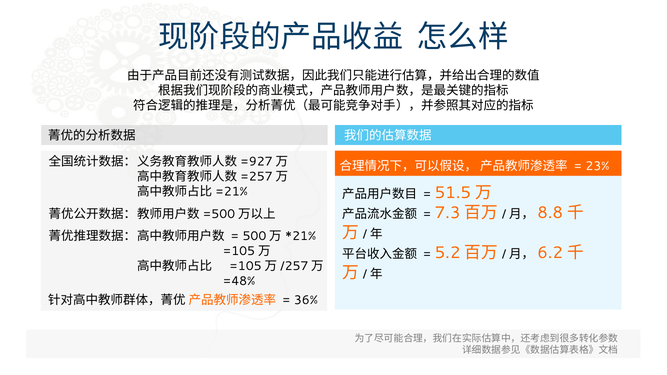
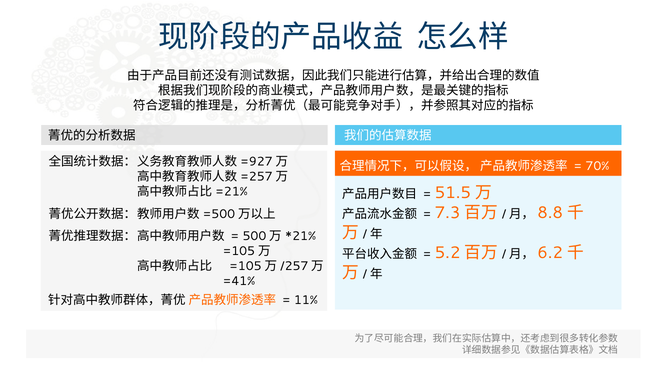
23%: 23% -> 70% (597, 166)
=48%: =48% -> =41% (239, 282)
36%: 36% -> 11% (306, 300)
